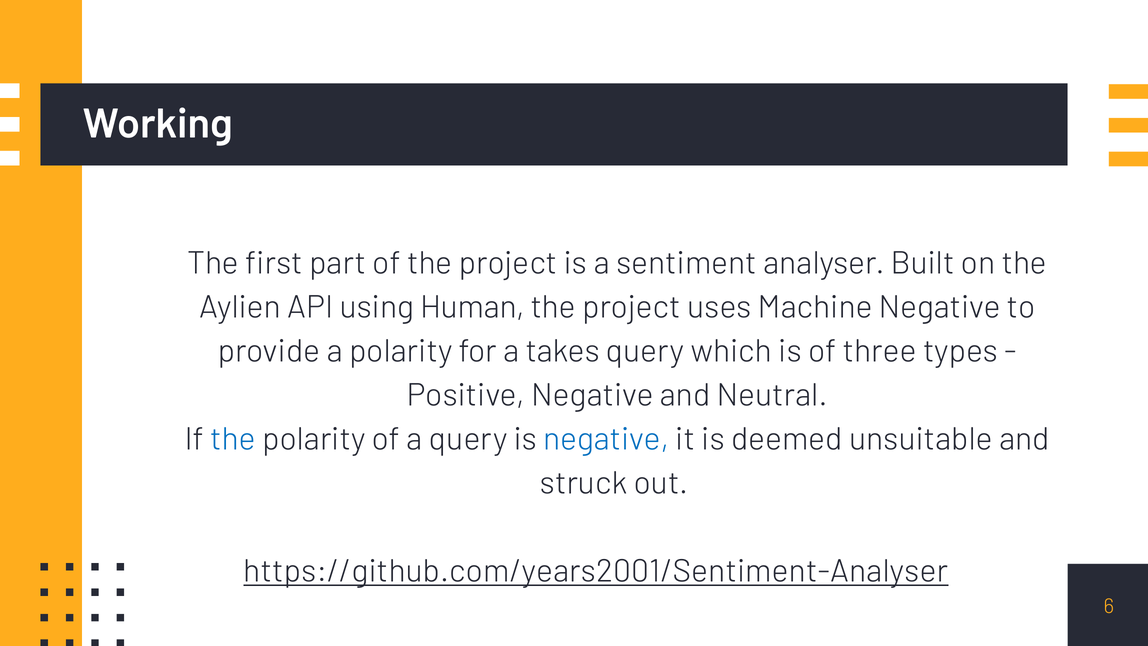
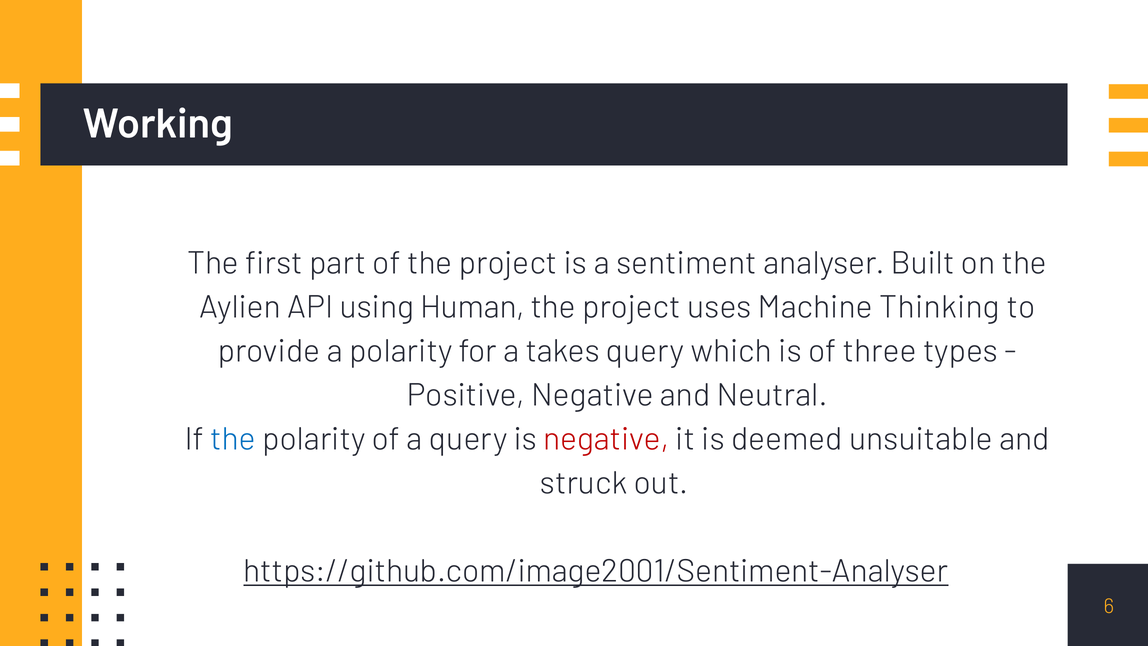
Machine Negative: Negative -> Thinking (940, 307)
negative colour: blue -> red (606, 439)
https://github.com/years2001/Sentiment-Analyser: https://github.com/years2001/Sentiment-Analyser -> https://github.com/image2001/Sentiment-Analyser (596, 571)
